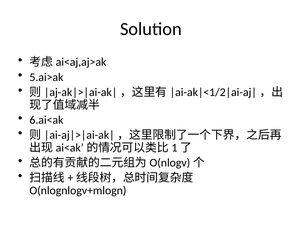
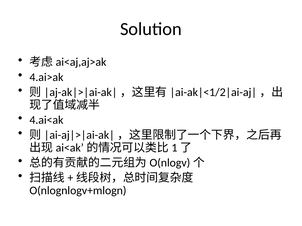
5.ai>ak: 5.ai>ak -> 4.ai>ak (46, 77)
6.ai<ak: 6.ai<ak -> 4.ai<ak (46, 120)
